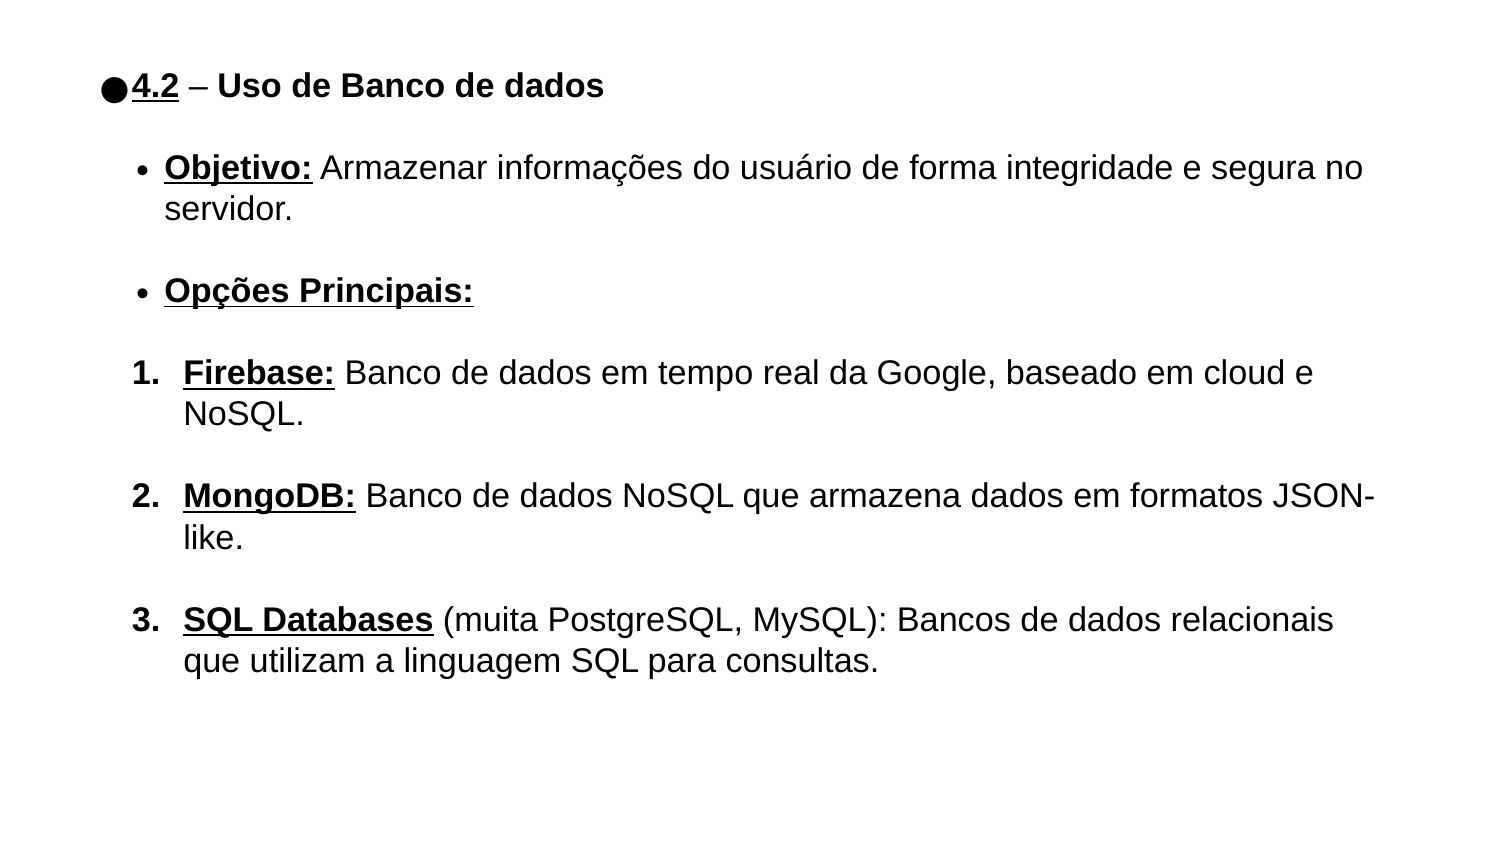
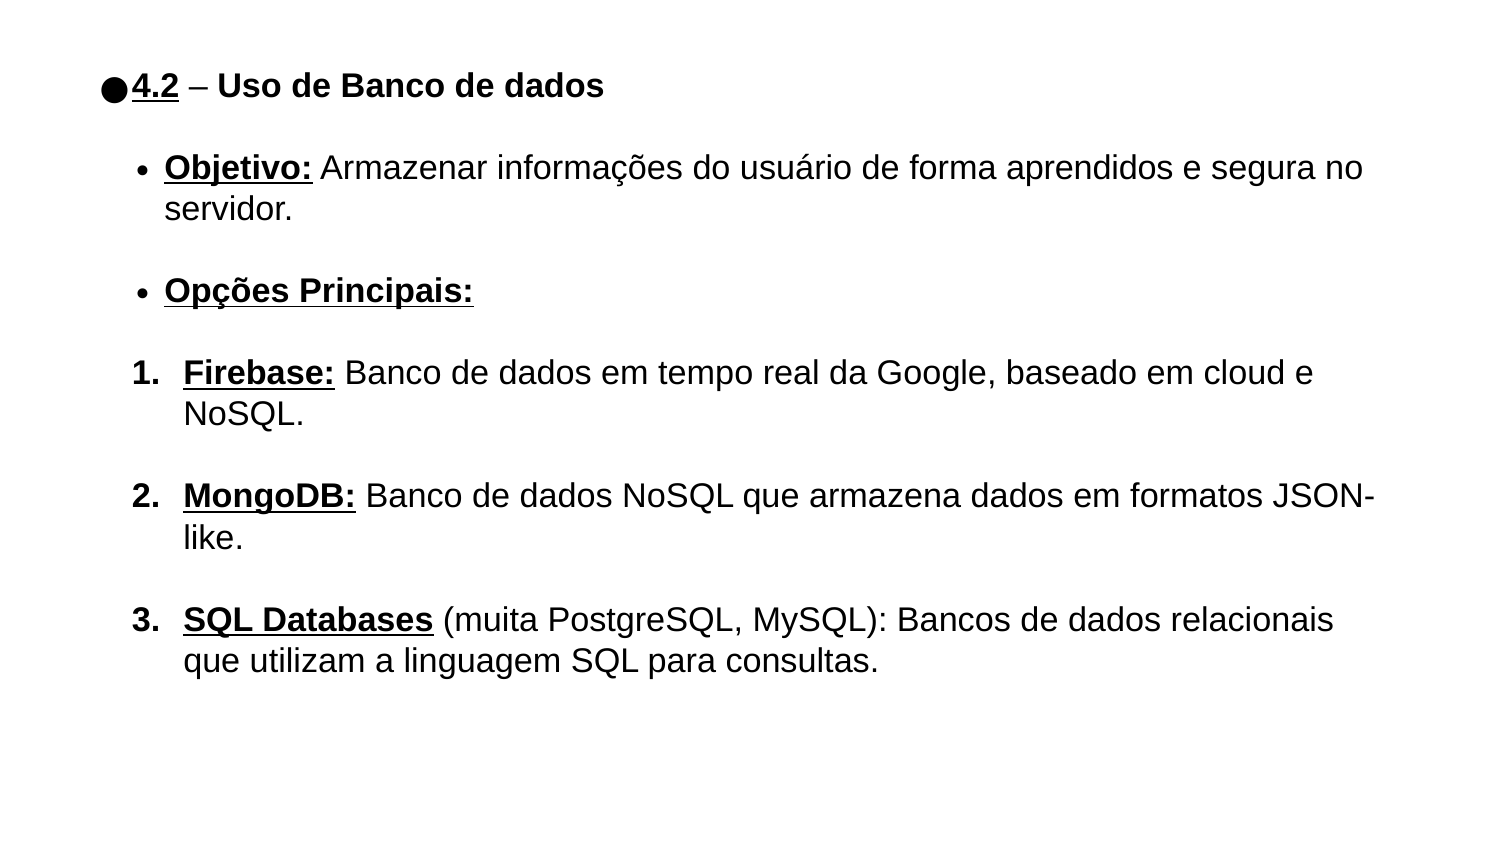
integridade: integridade -> aprendidos (1090, 168)
